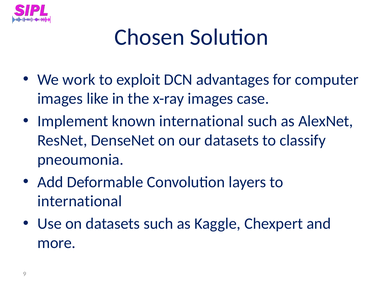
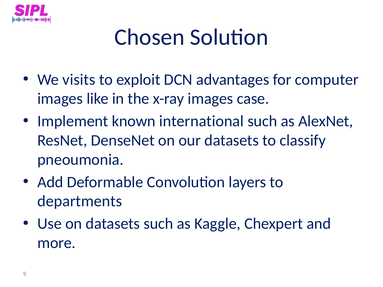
work: work -> visits (79, 80)
international: international -> departments (80, 201)
